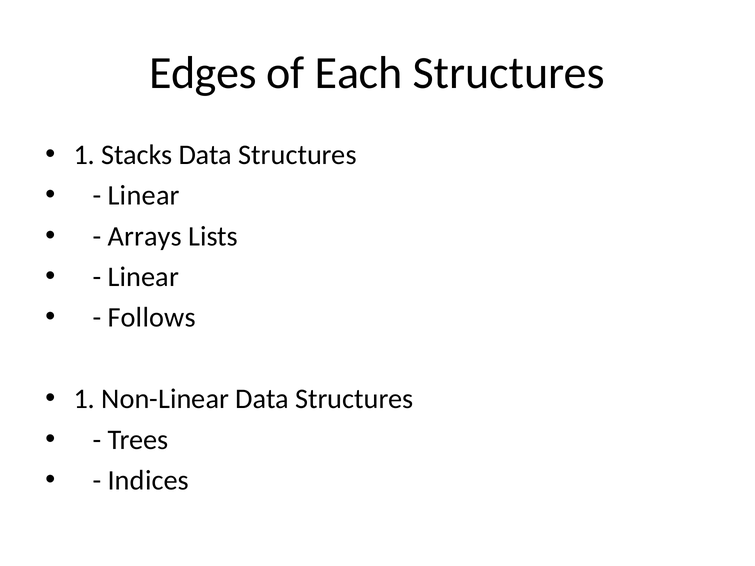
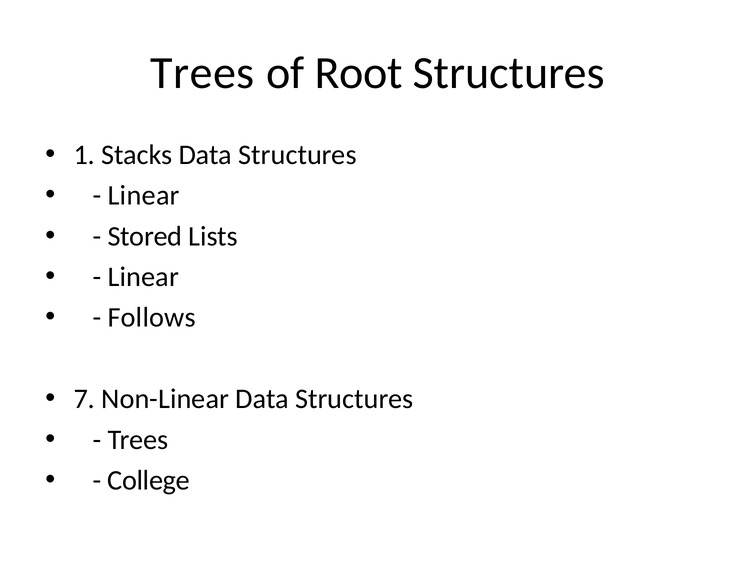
Edges: Edges -> Trees (202, 73)
Each: Each -> Root (359, 73)
Arrays: Arrays -> Stored (145, 236)
1: 1 -> 7 (84, 399)
Indices: Indices -> College (149, 481)
